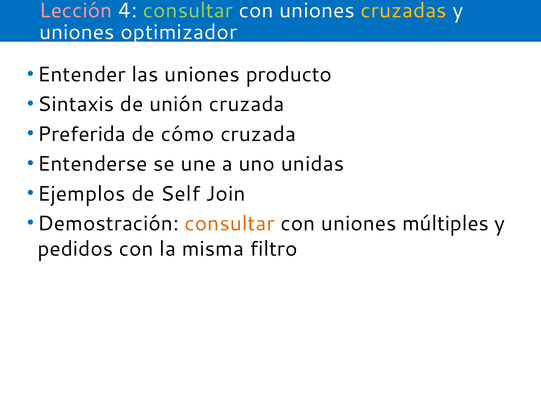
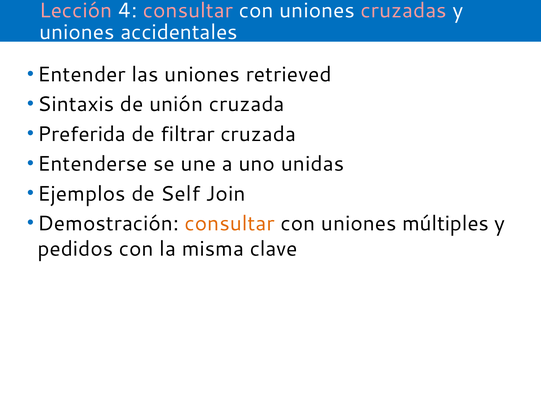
consultar colour: light green -> pink (188, 11)
cruzadas colour: yellow -> pink (404, 11)
optimizador: optimizador -> accidentales (179, 32)
producto: producto -> retrieved (289, 75)
cómo: cómo -> filtrar (188, 134)
filtro: filtro -> clave (274, 249)
